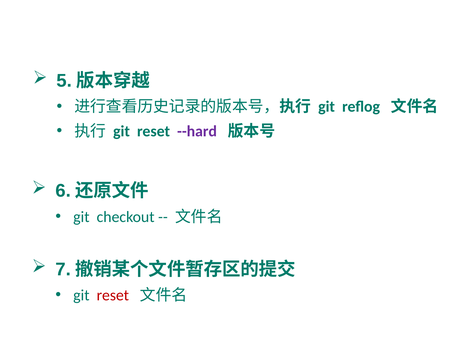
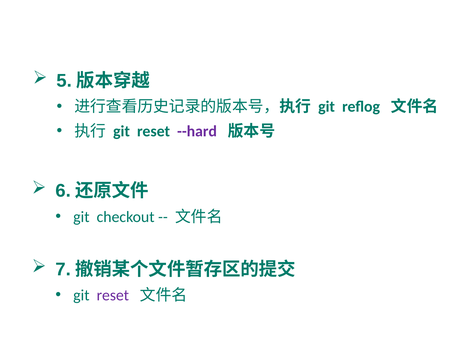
reset colour: red -> purple (113, 295)
